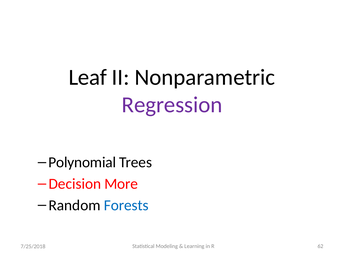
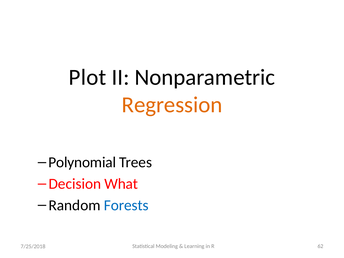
Leaf: Leaf -> Plot (87, 77)
Regression colour: purple -> orange (172, 105)
More: More -> What (121, 184)
